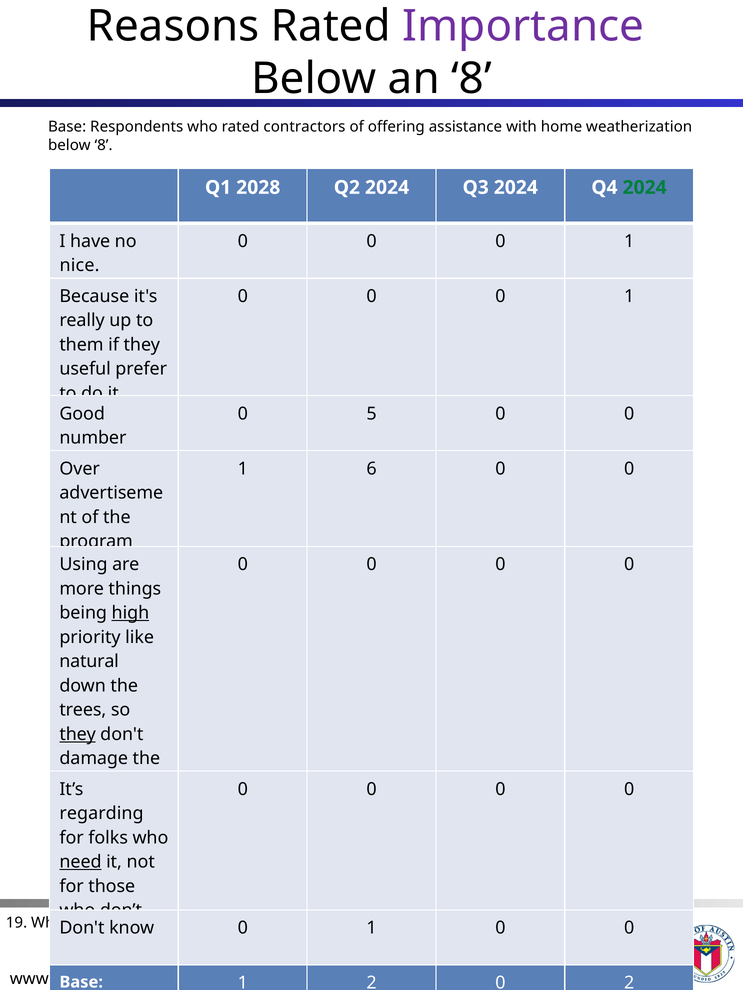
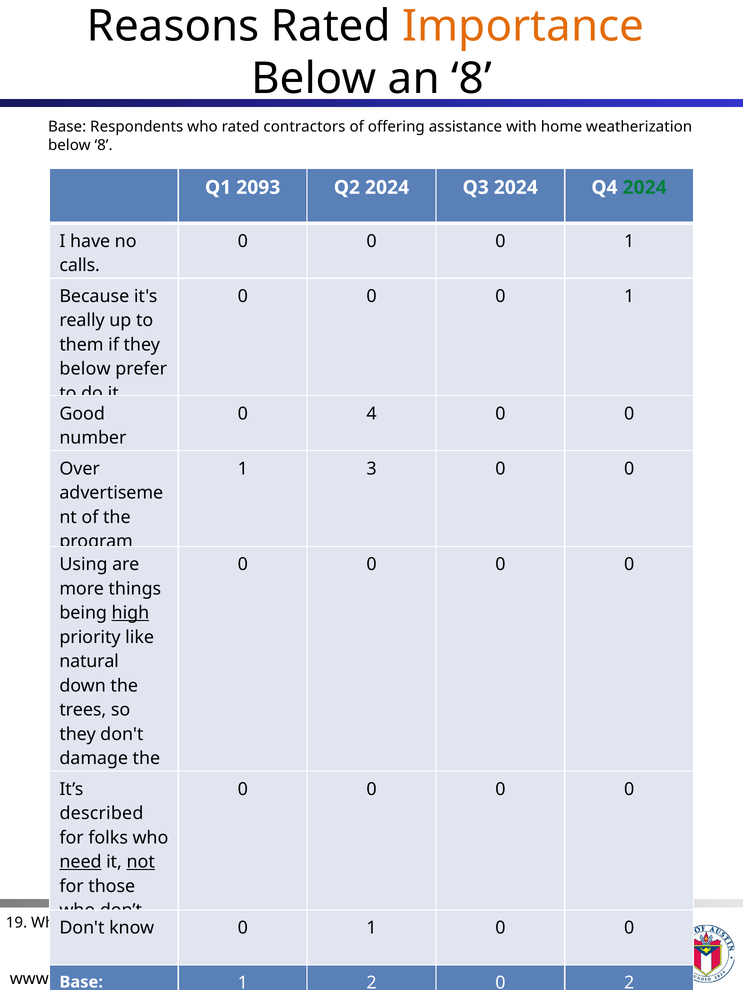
Importance colour: purple -> orange (523, 26)
2028: 2028 -> 2093 (258, 188)
nice: nice -> calls (80, 266)
useful: useful -> below (85, 369)
5: 5 -> 4 (372, 414)
6: 6 -> 3 (372, 469)
they underline: present -> none (78, 735)
regarding: regarding -> described (101, 814)
not underline: none -> present (141, 862)
